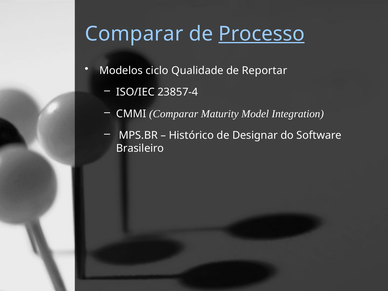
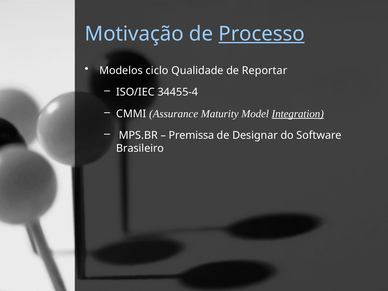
Comparar: Comparar -> Motivação (134, 34)
23857-4: 23857-4 -> 34455-4 (178, 92)
CMMI Comparar: Comparar -> Assurance (174, 114)
Integration underline: none -> present (298, 114)
Histórico: Histórico -> Premissa (191, 135)
